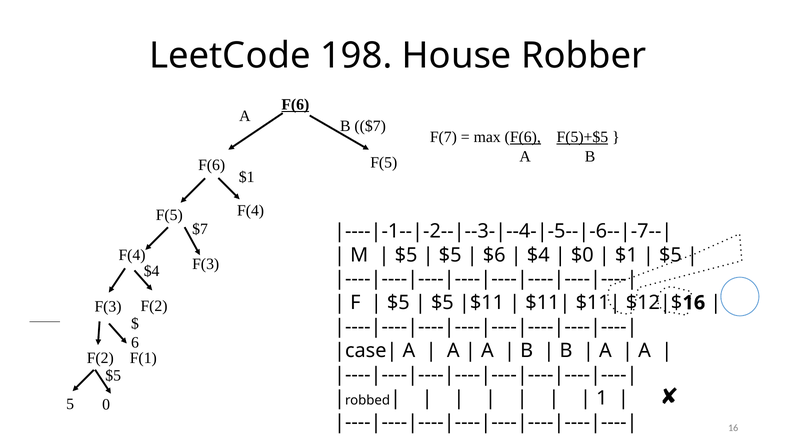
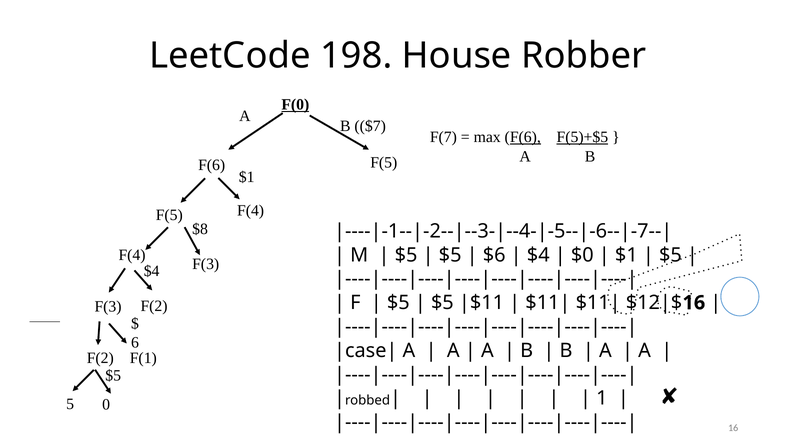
F(6: F(6 -> F(0 (295, 105)
$7: $7 -> $8 (200, 229)
